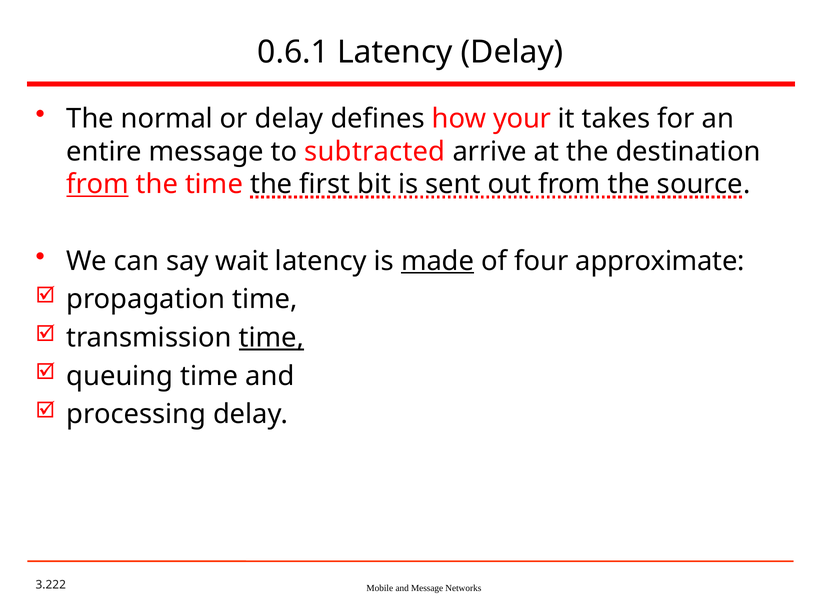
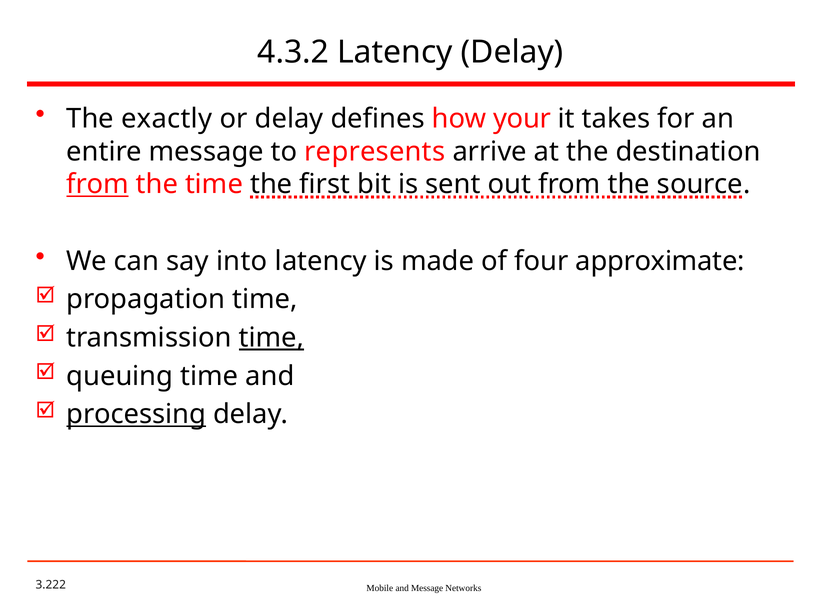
0.6.1: 0.6.1 -> 4.3.2 (293, 52)
normal: normal -> exactly (167, 119)
subtracted: subtracted -> represents (375, 152)
wait: wait -> into (242, 261)
made underline: present -> none (438, 261)
processing underline: none -> present (136, 414)
